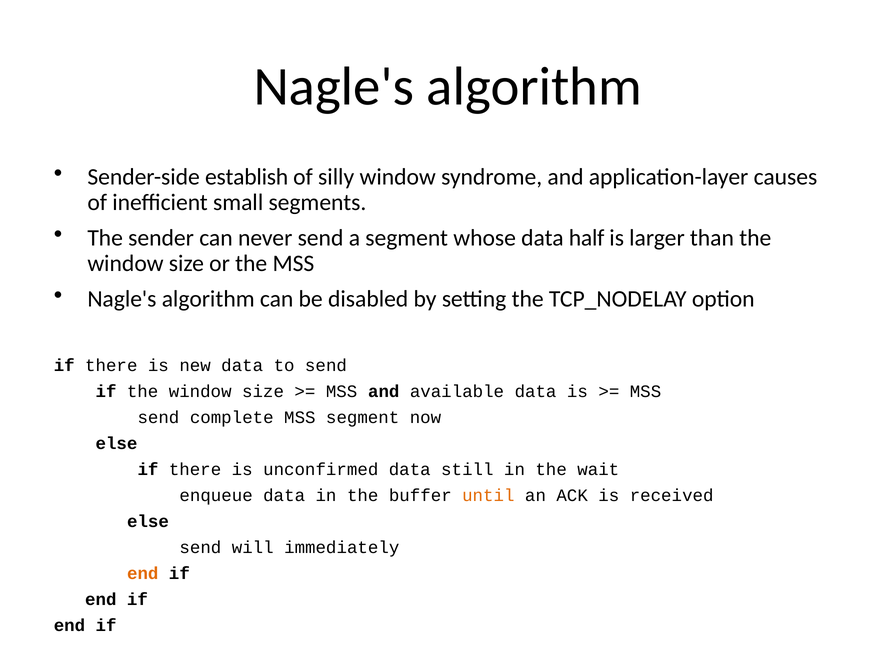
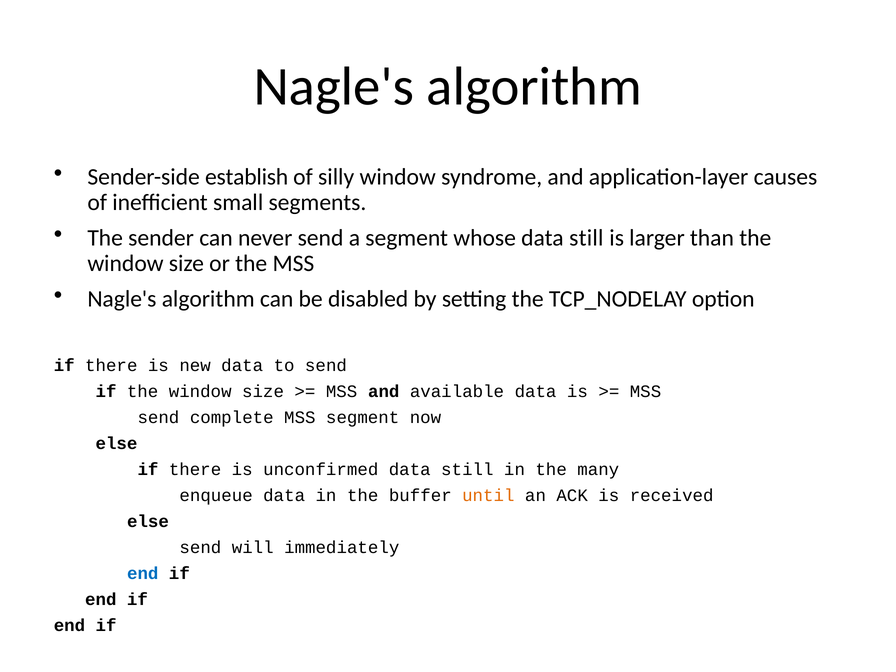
whose data half: half -> still (586, 238)
wait: wait -> many (598, 470)
end colour: orange -> blue (143, 574)
